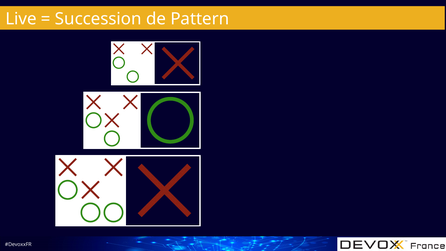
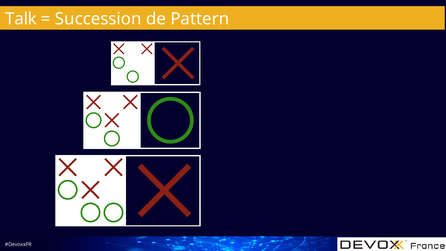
Live: Live -> Talk (21, 19)
